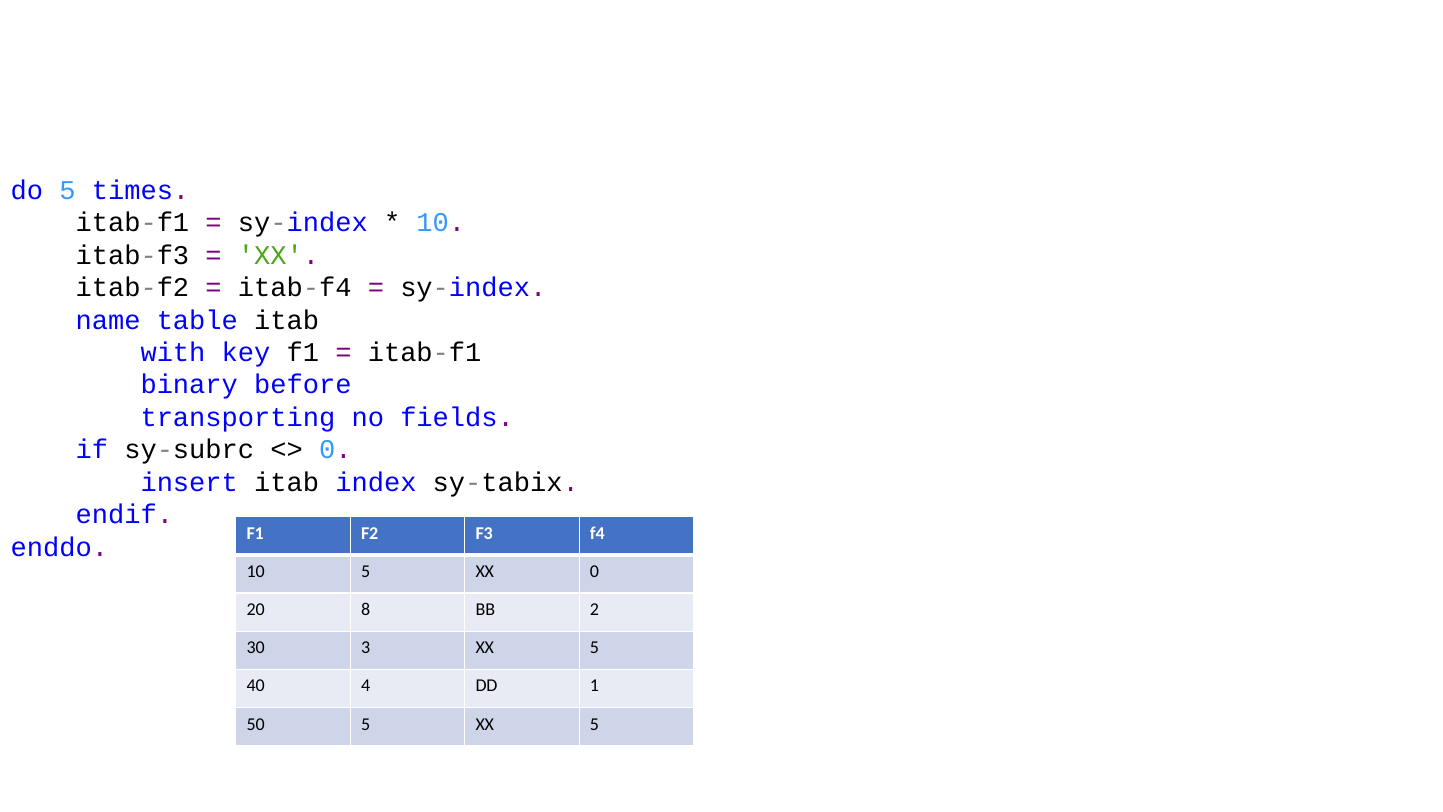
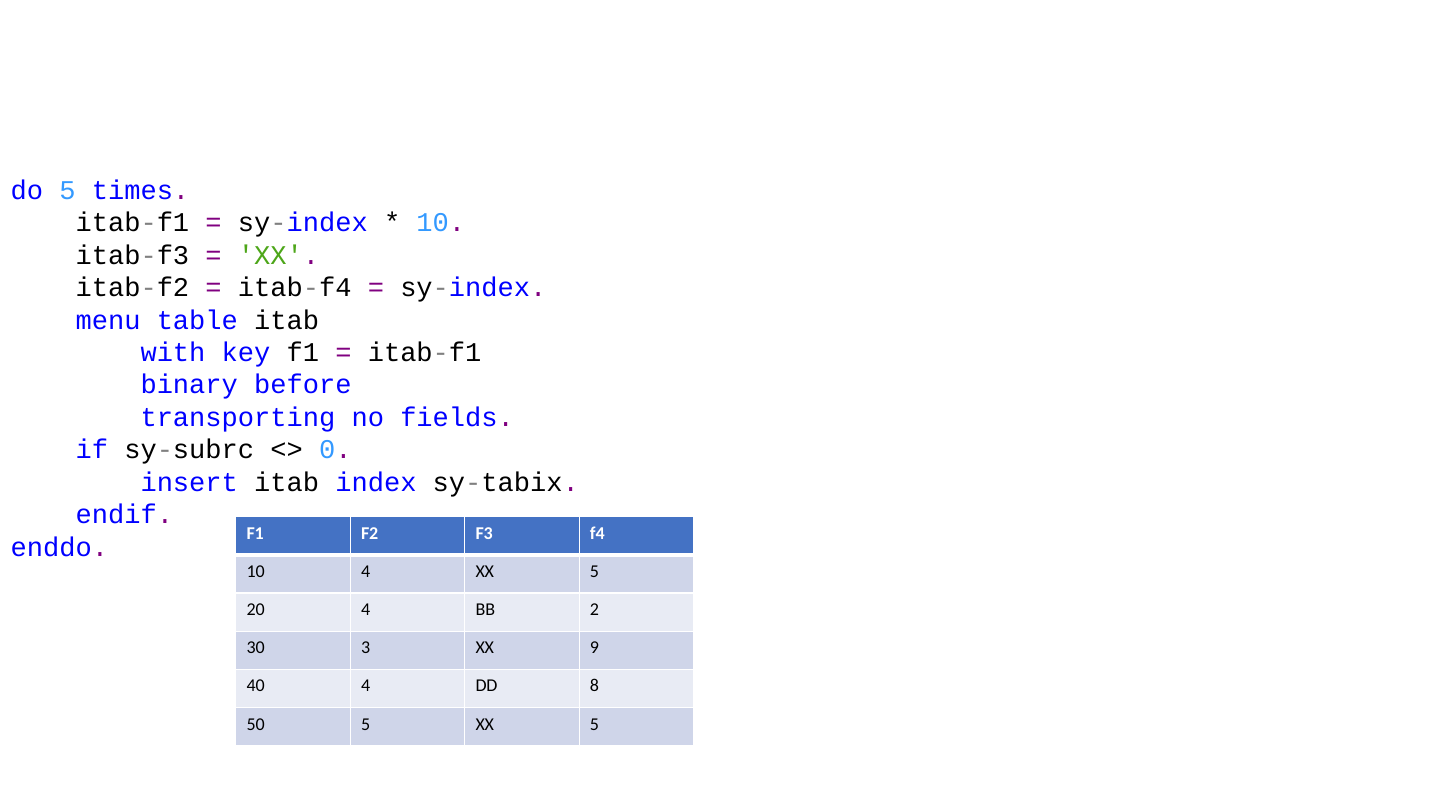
name: name -> menu (108, 320)
10 5: 5 -> 4 (366, 571)
0: 0 -> 5 (595, 571)
20 8: 8 -> 4 (366, 609)
3 XX 5: 5 -> 9 (595, 648)
1: 1 -> 8 (595, 686)
